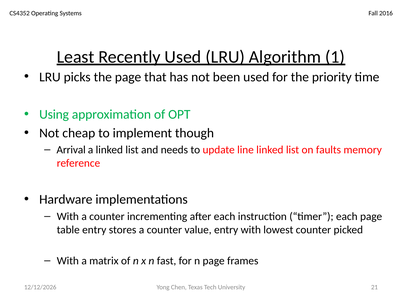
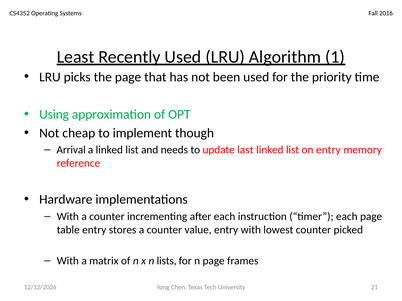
line: line -> last (245, 150)
on faults: faults -> entry (328, 150)
fast: fast -> lists (167, 261)
